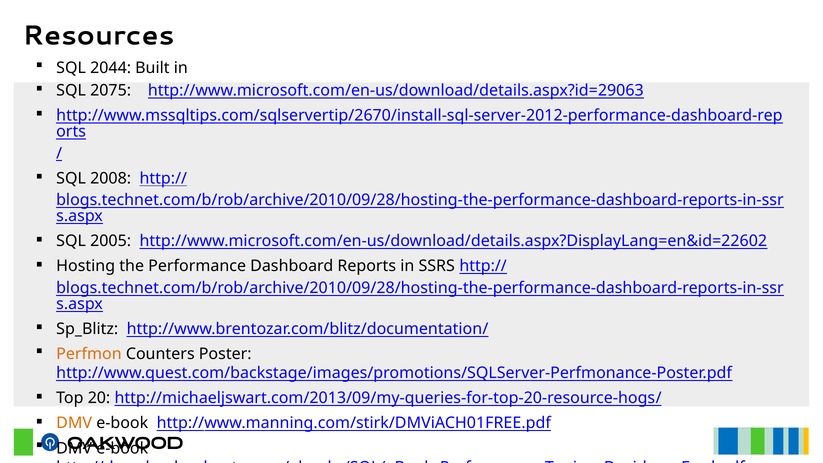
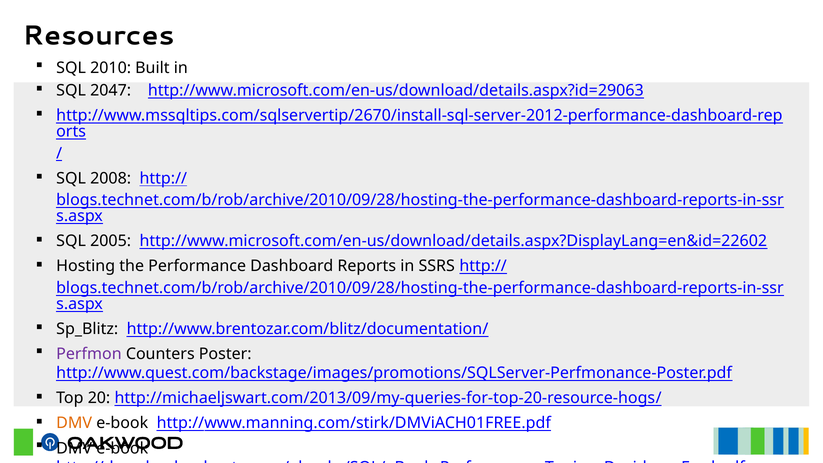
2044: 2044 -> 2010 (111, 68)
2075: 2075 -> 2047 (111, 90)
Perfmon colour: orange -> purple (89, 354)
